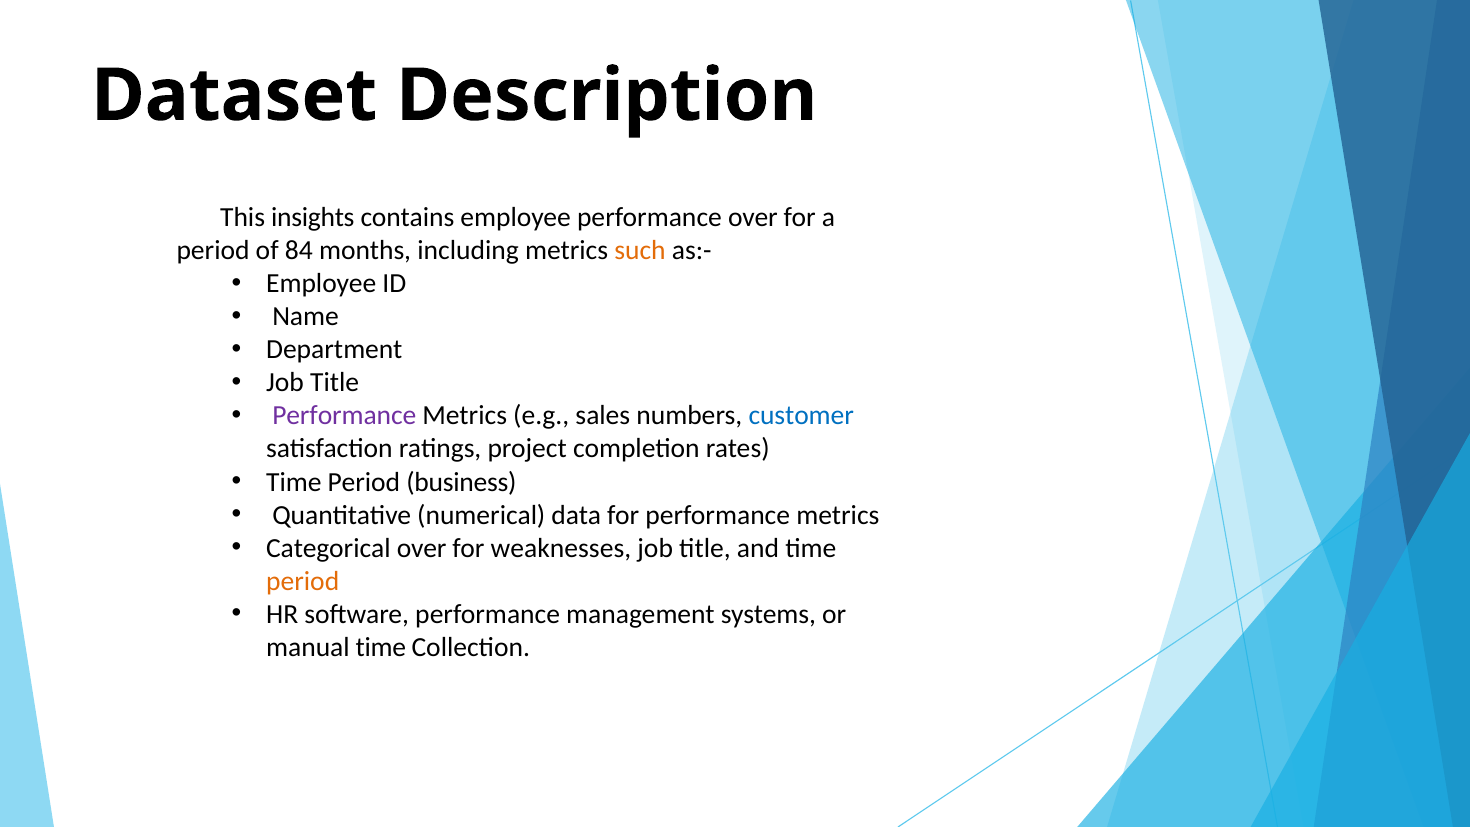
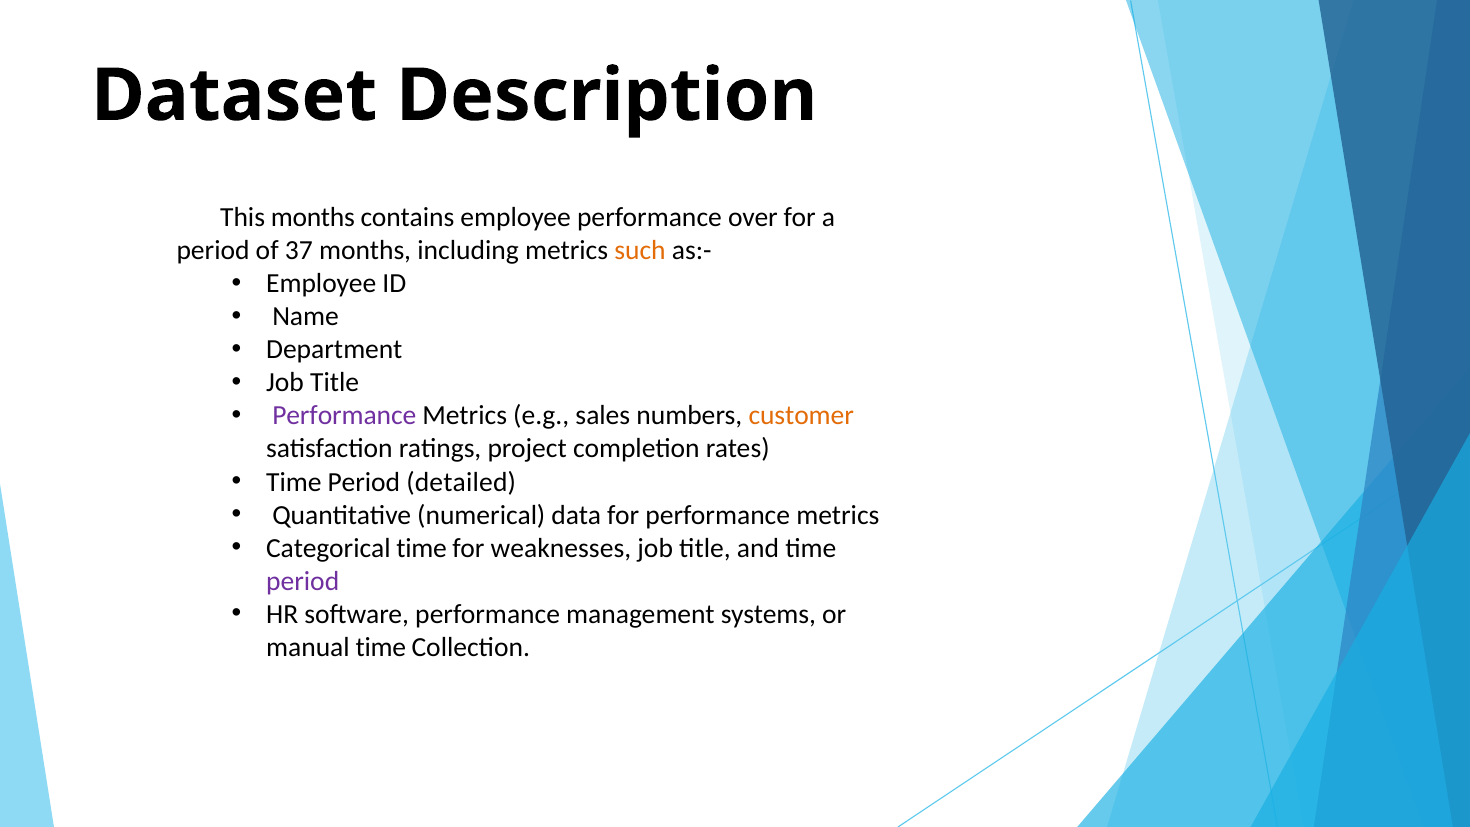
This insights: insights -> months (313, 217)
84: 84 -> 37 (299, 250)
customer colour: blue -> orange (801, 416)
business: business -> detailed (461, 482)
Categorical over: over -> time (422, 548)
period colour: orange -> purple (303, 581)
